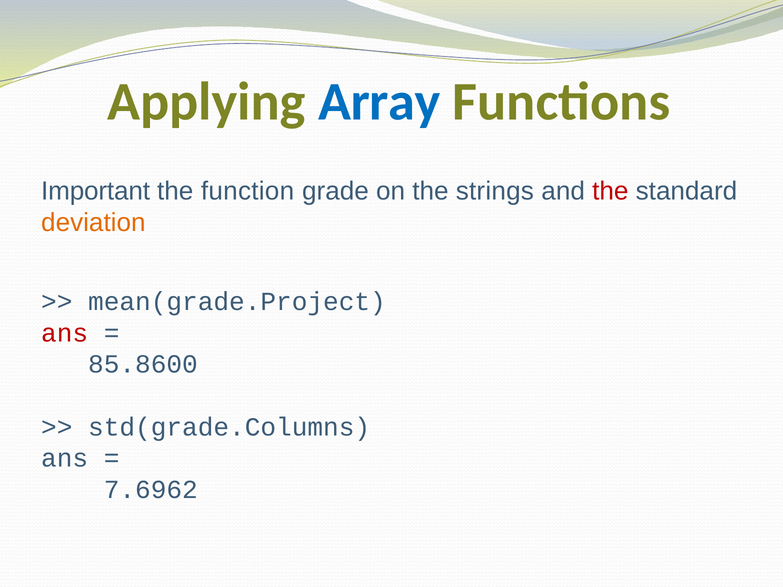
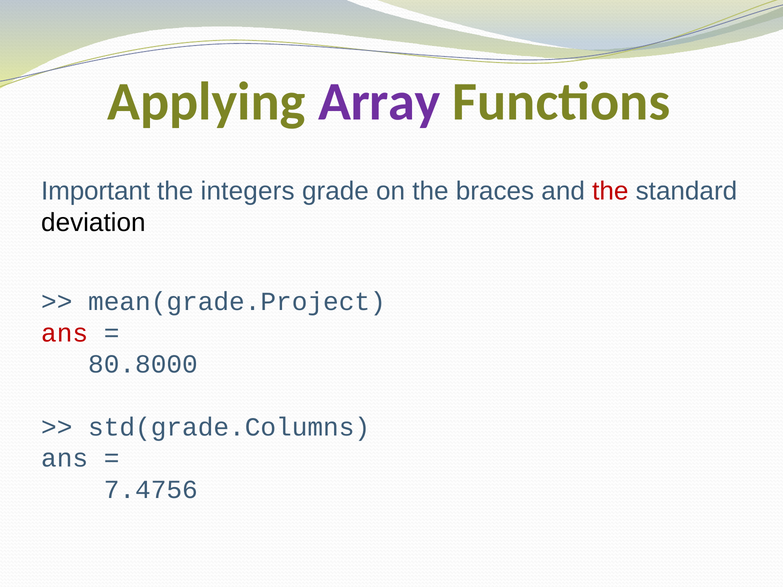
Array colour: blue -> purple (379, 102)
function: function -> integers (248, 191)
strings: strings -> braces (495, 191)
deviation colour: orange -> black (93, 223)
85.8600: 85.8600 -> 80.8000 (143, 365)
7.6962: 7.6962 -> 7.4756 (151, 490)
